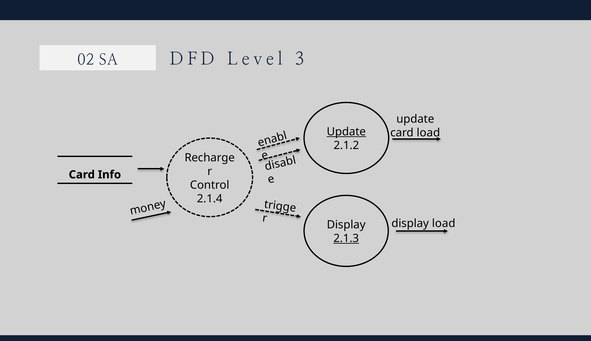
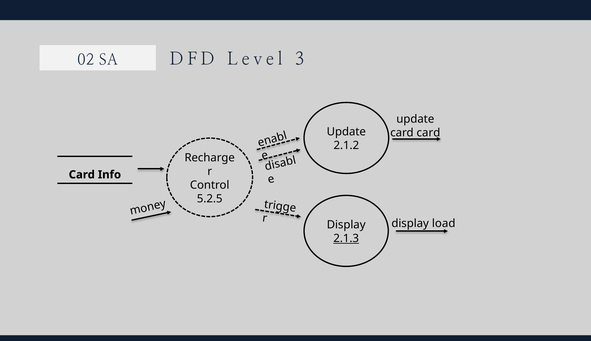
Update underline: present -> none (346, 132)
card load: load -> card (428, 133)
2.1.4: 2.1.4 -> 5.2.5 (210, 199)
